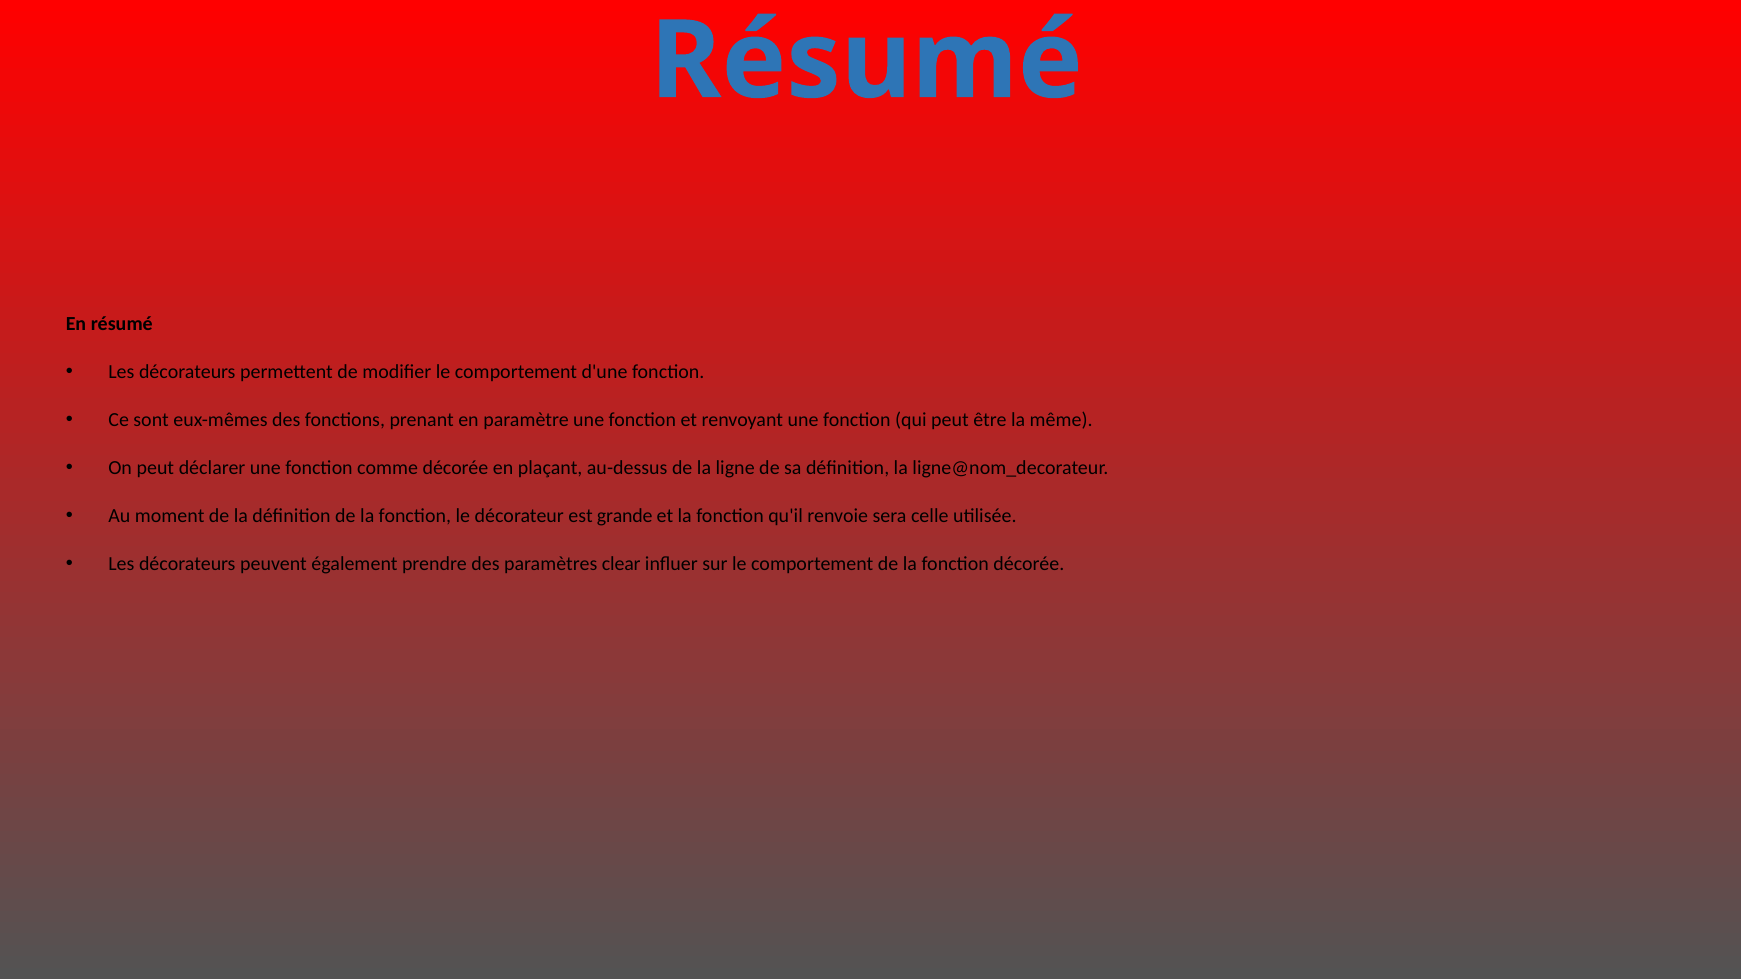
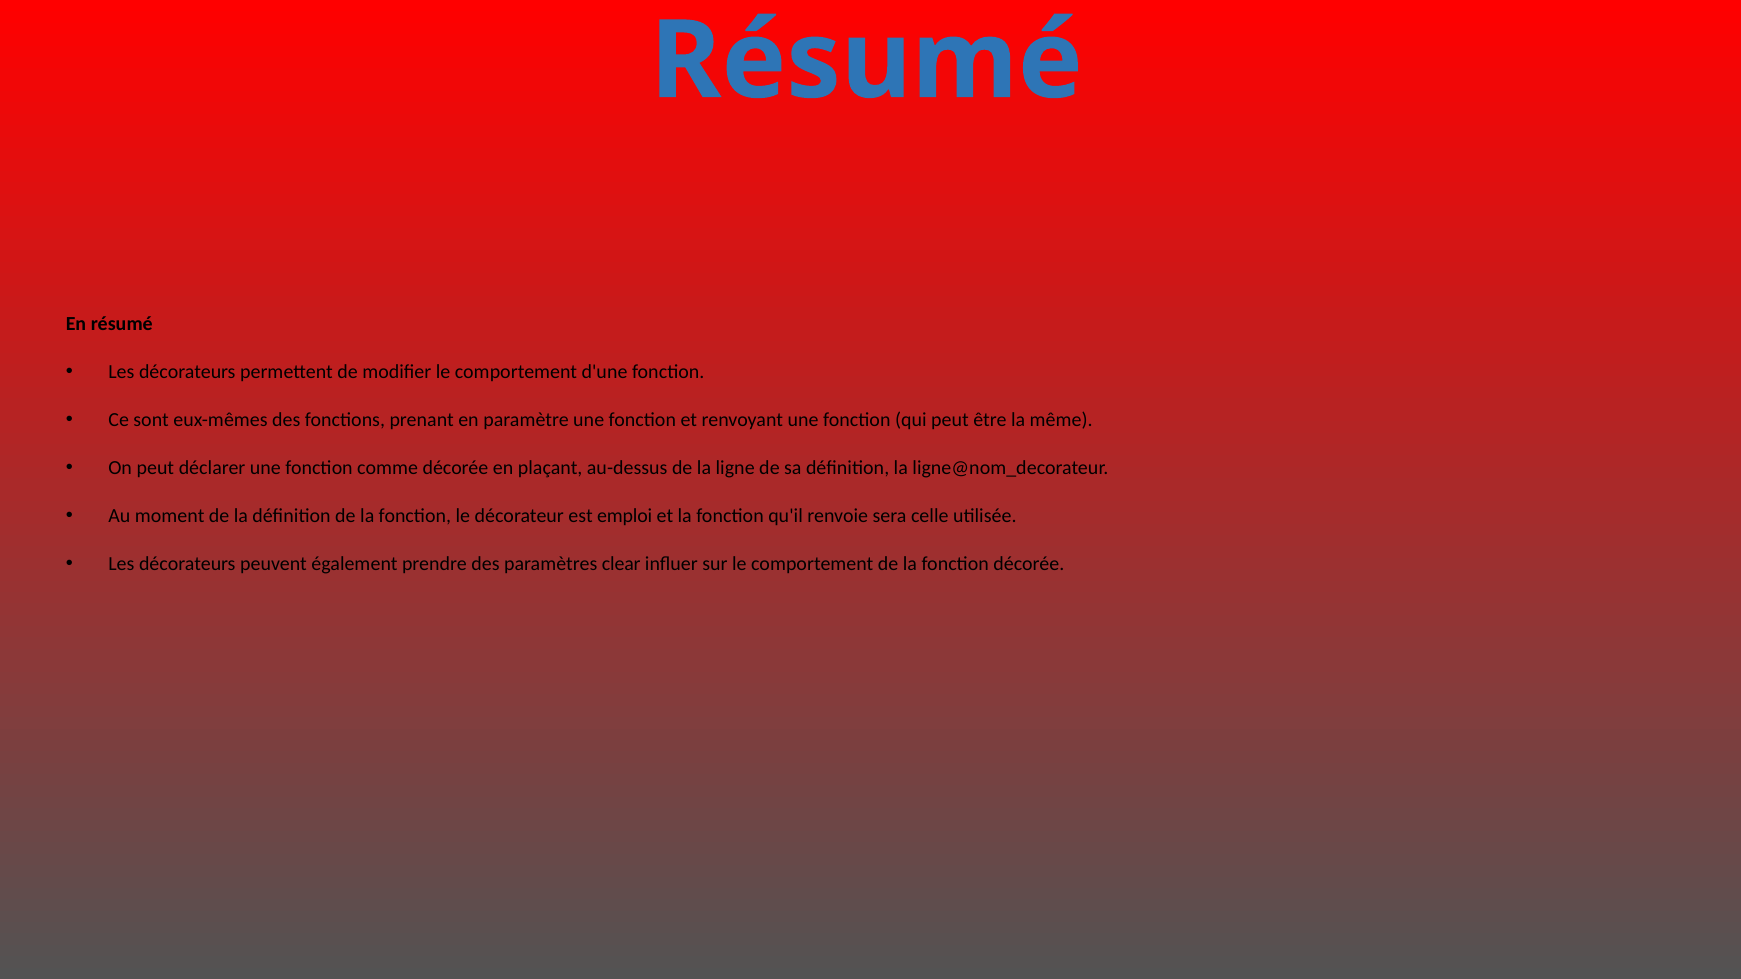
grande: grande -> emploi (625, 516)
